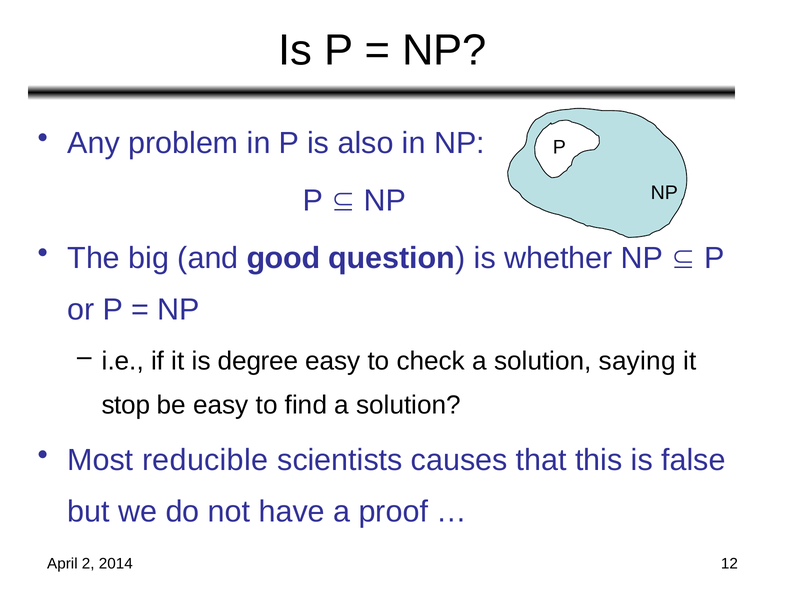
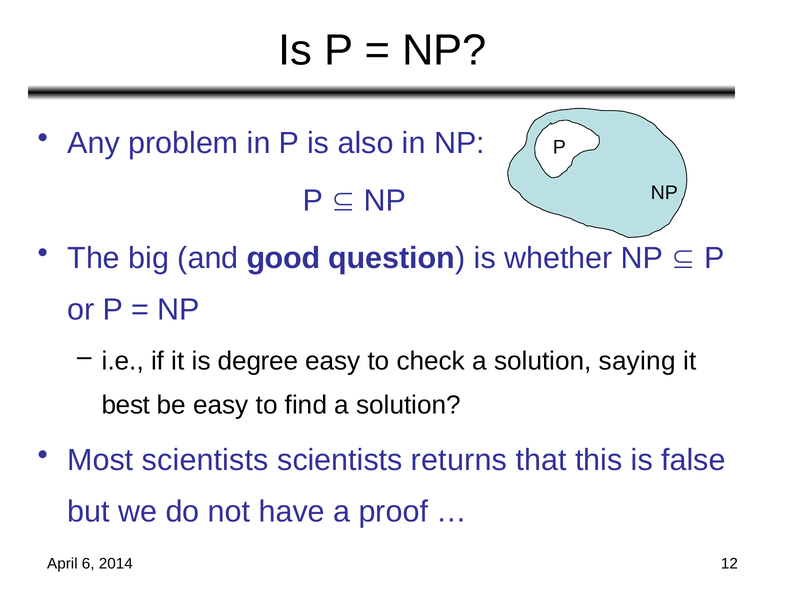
stop: stop -> best (126, 405)
Most reducible: reducible -> scientists (205, 460)
causes: causes -> returns (459, 460)
2: 2 -> 6 (88, 563)
